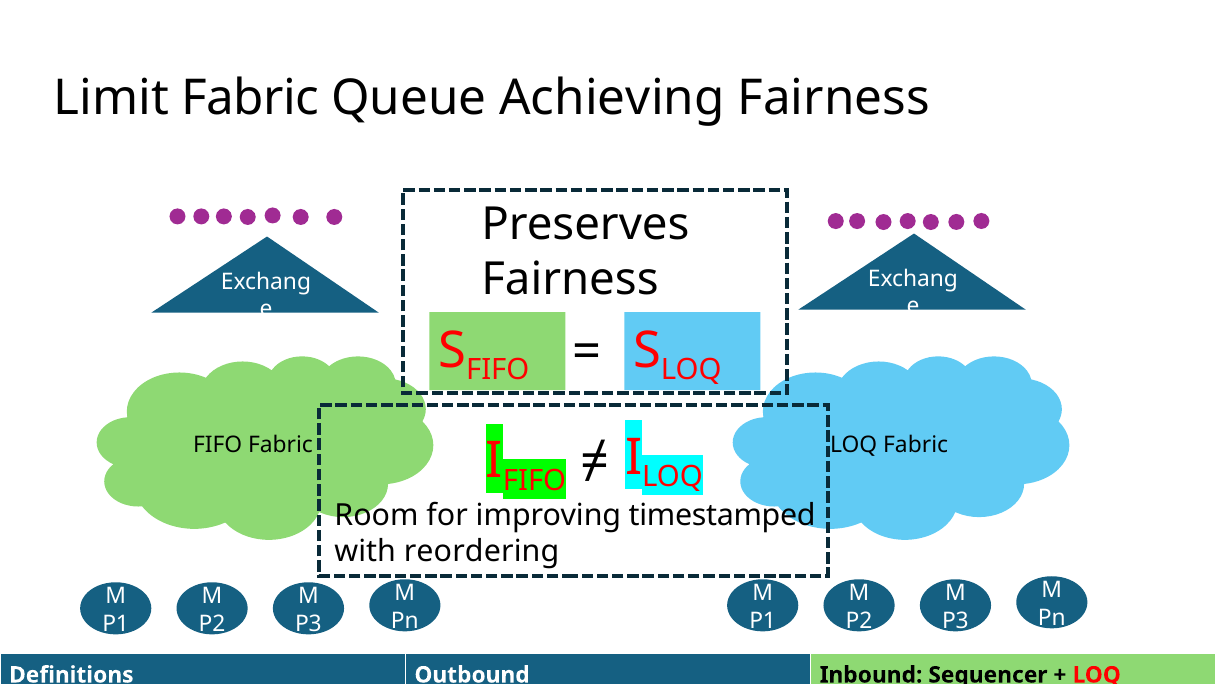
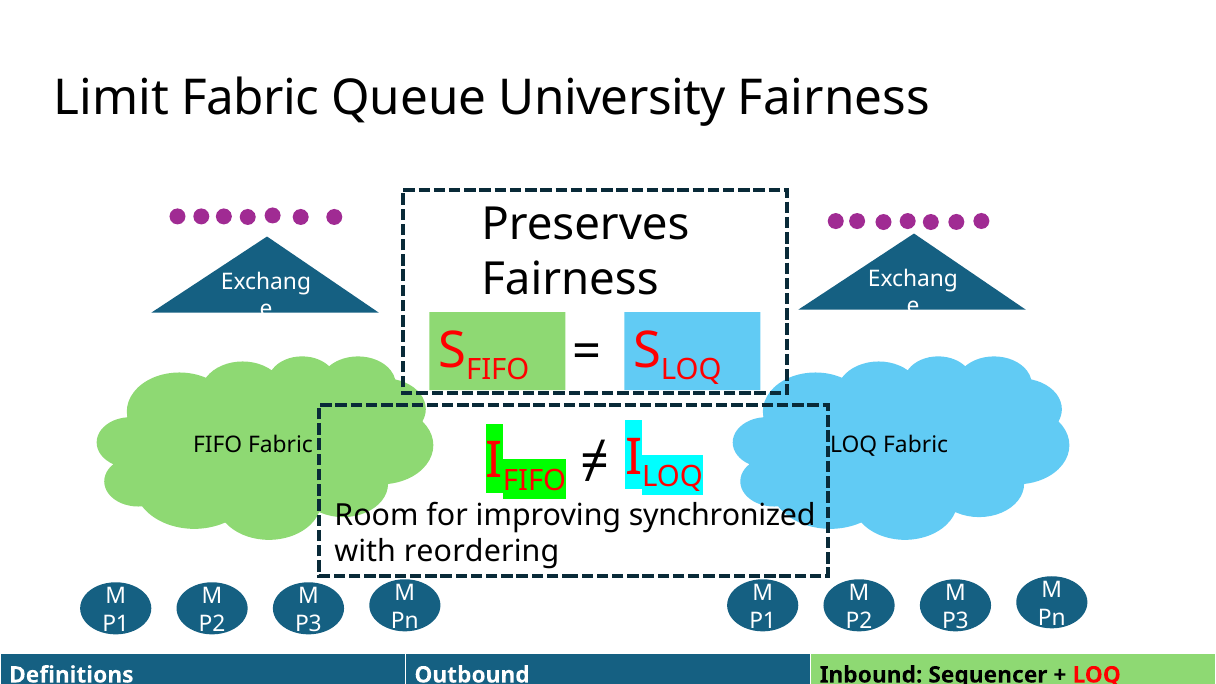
Achieving: Achieving -> University (612, 98)
timestamped: timestamped -> synchronized (722, 515)
